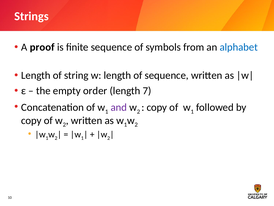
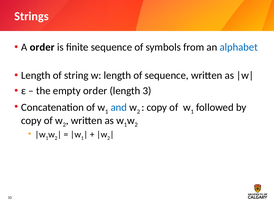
A proof: proof -> order (42, 47)
7: 7 -> 3 (147, 91)
and colour: purple -> blue (119, 107)
